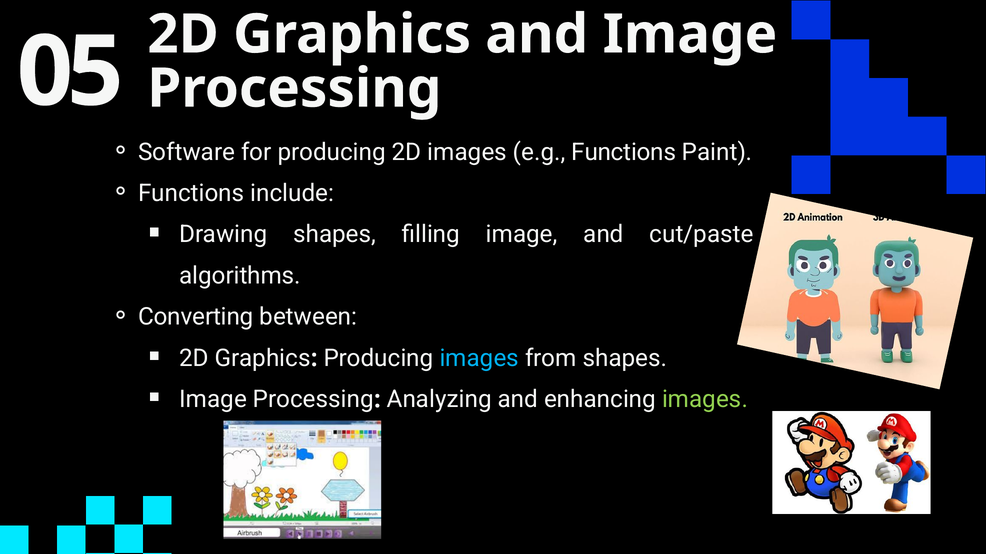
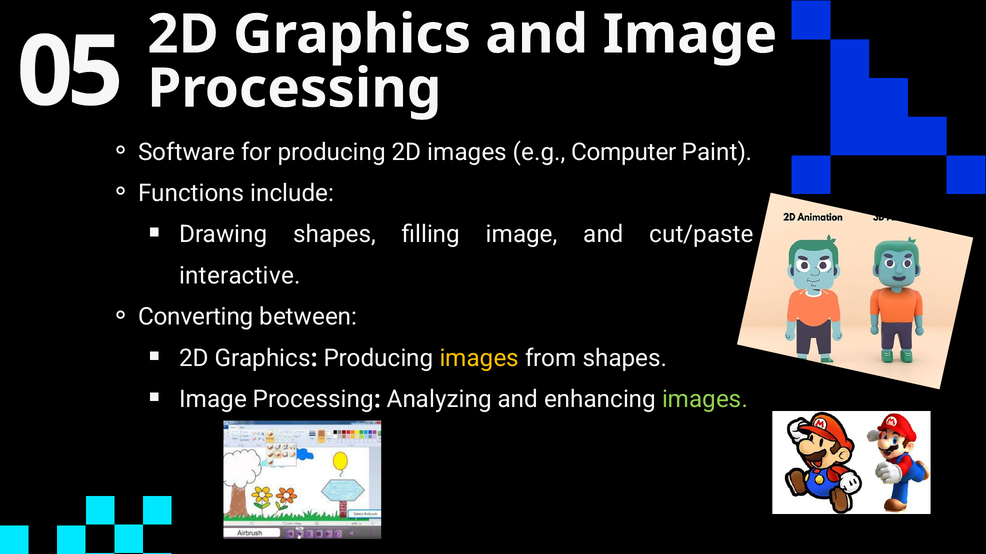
e.g Functions: Functions -> Computer (624, 152)
algorithms: algorithms -> interactive (240, 276)
images colour: light blue -> yellow (479, 359)
